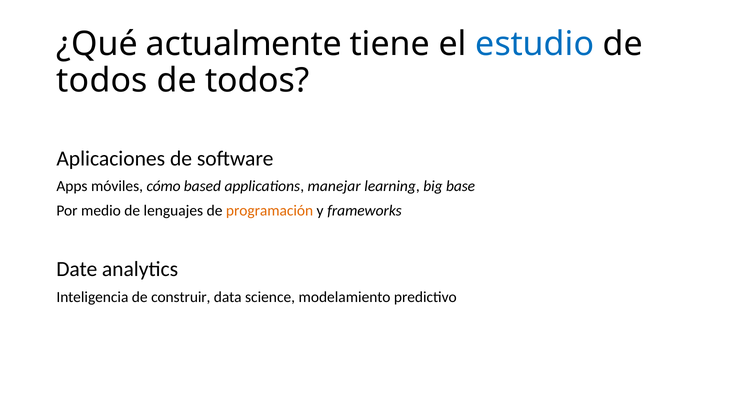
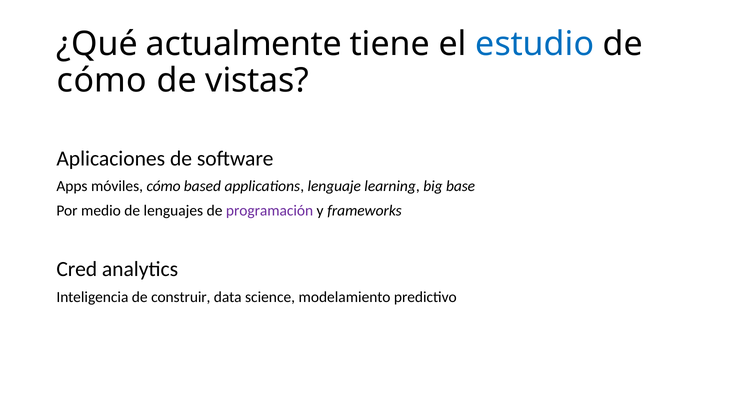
todos: todos -> cómo (102, 80)
todos: todos -> vistas (257, 80)
manejar: manejar -> lenguaje (334, 186)
programación colour: orange -> purple (270, 211)
Date: Date -> Cred (77, 270)
